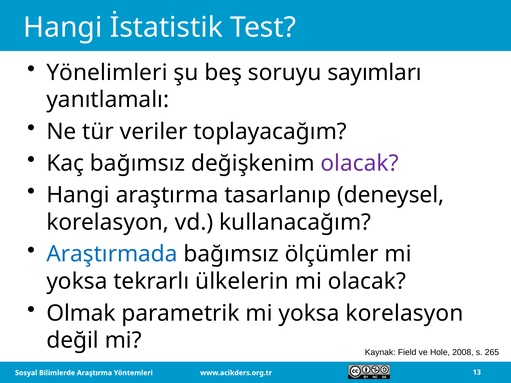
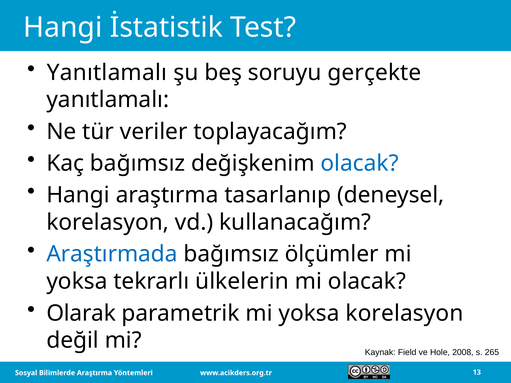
Yönelimleri: Yönelimleri -> Yanıtlamalı (107, 73)
sayımları: sayımları -> gerçekte (374, 73)
olacak colour: purple -> blue (360, 163)
Olmak: Olmak -> Olarak (81, 313)
